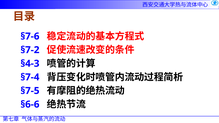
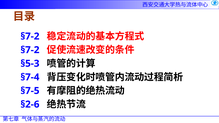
§7-6: §7-6 -> §7-2 (30, 36)
§4-3: §4-3 -> §5-3 (30, 64)
§6-6: §6-6 -> §2-6 (30, 105)
